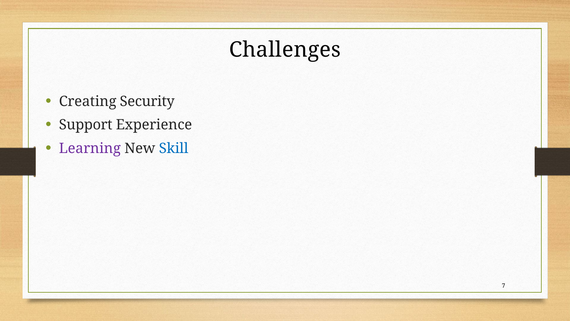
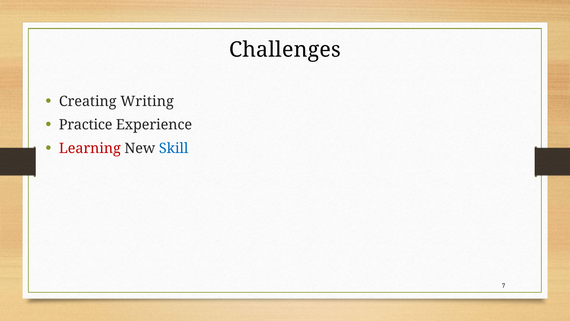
Security: Security -> Writing (147, 101)
Support: Support -> Practice (86, 125)
Learning colour: purple -> red (90, 148)
